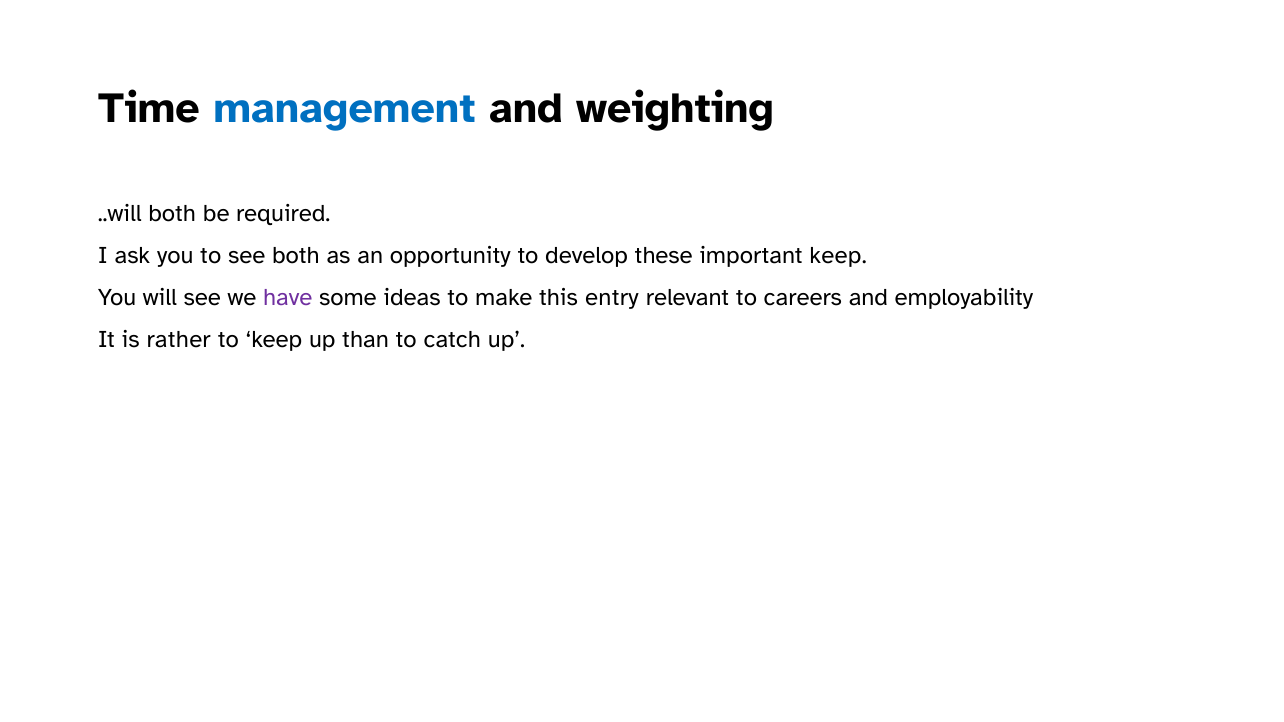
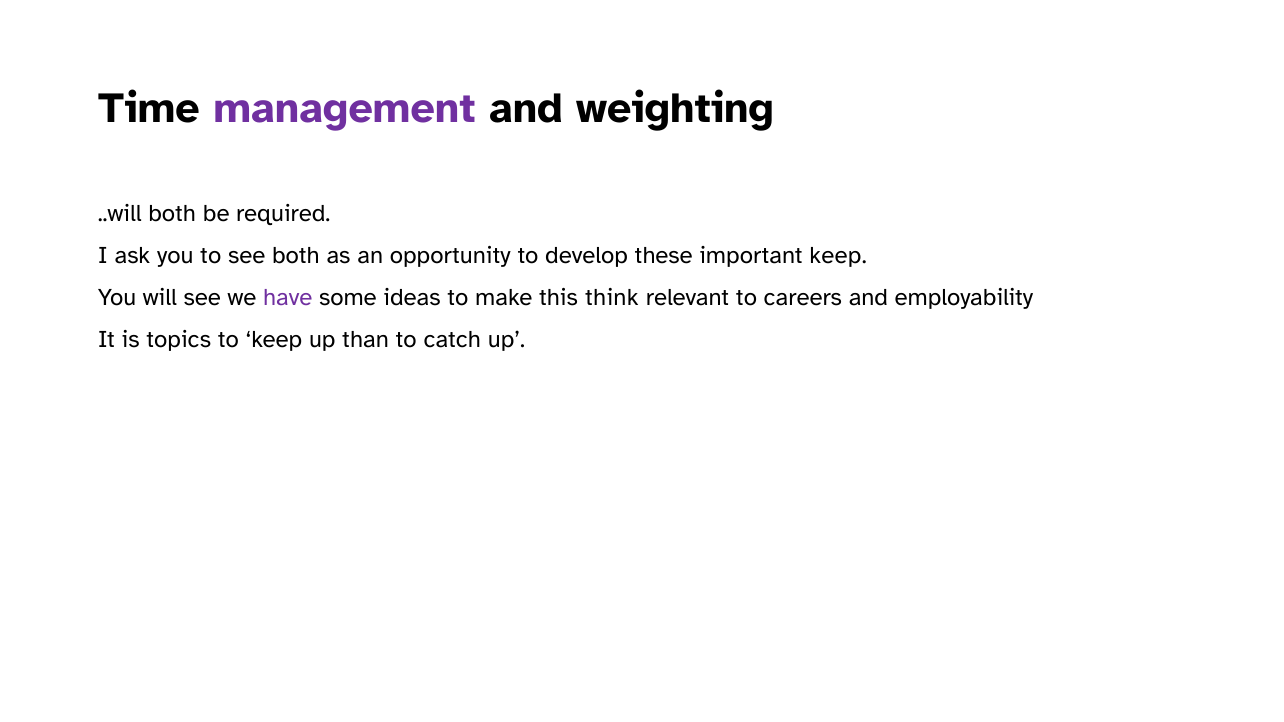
management colour: blue -> purple (344, 108)
entry: entry -> think (612, 298)
rather: rather -> topics (179, 340)
